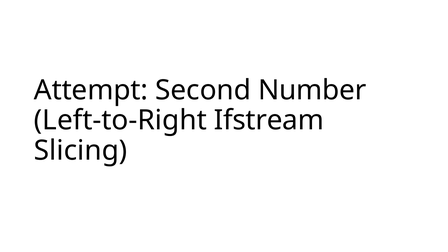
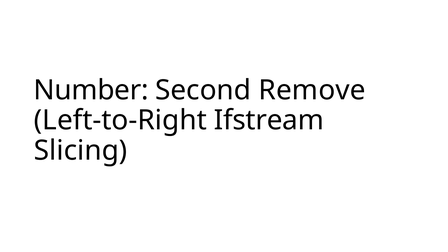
Attempt: Attempt -> Number (91, 90)
Number: Number -> Remove (312, 90)
